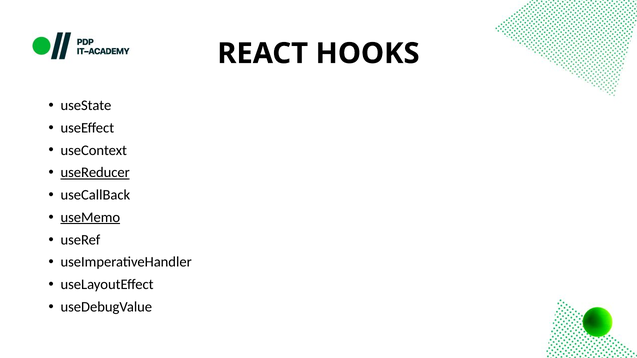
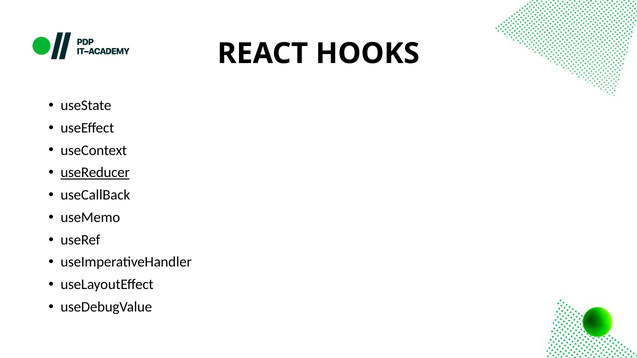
useMemo underline: present -> none (90, 218)
